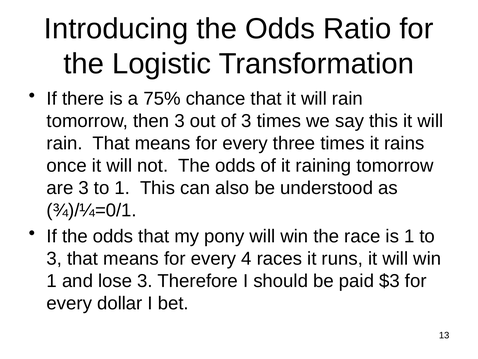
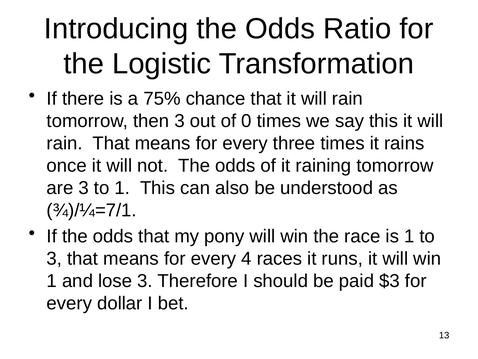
of 3: 3 -> 0 (246, 121)
¾)/¼=0/1: ¾)/¼=0/1 -> ¾)/¼=7/1 (92, 210)
